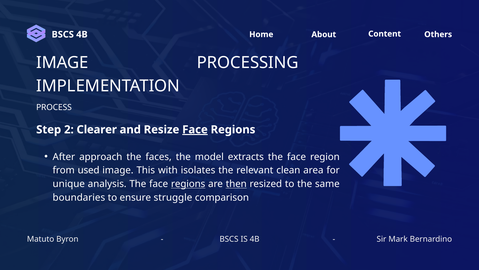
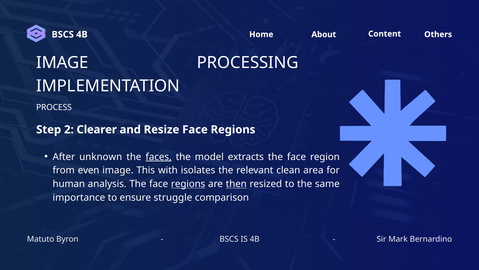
Face underline: present -> none (195, 129)
approach: approach -> unknown (101, 157)
faces underline: none -> present (159, 157)
used: used -> even (89, 170)
unique: unique -> human (69, 184)
boundaries: boundaries -> importance (79, 197)
